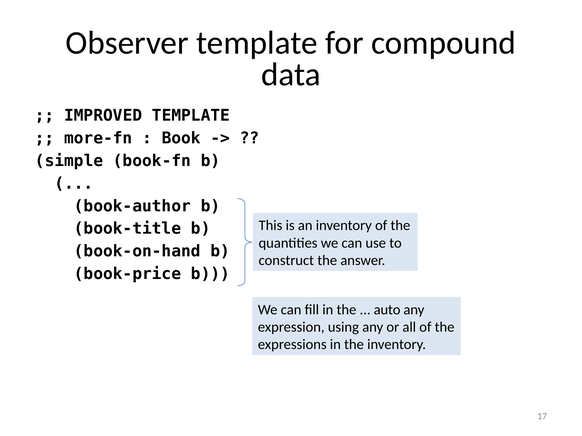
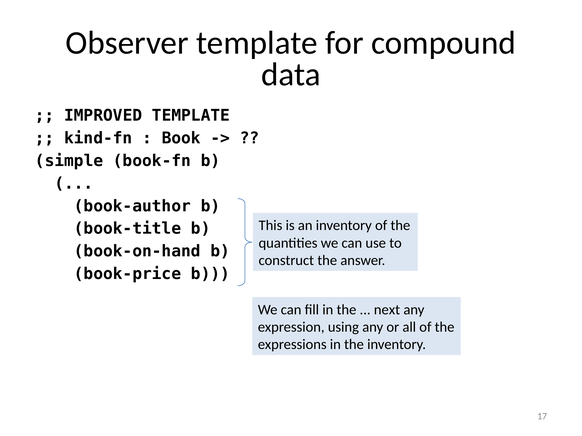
more-fn: more-fn -> kind-fn (98, 138)
auto: auto -> next (387, 310)
